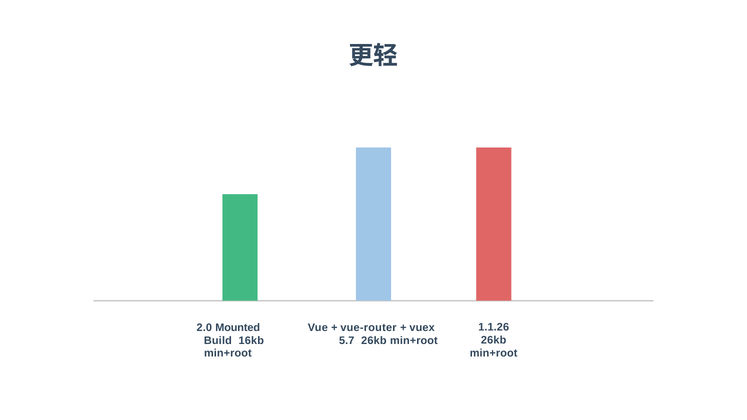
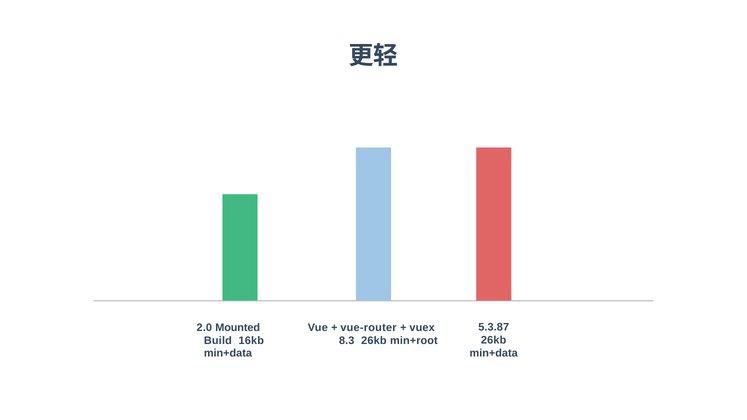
1.1.26: 1.1.26 -> 5.3.87 (494, 327)
5.7: 5.7 -> 8.3 (347, 341)
min+root: min+root -> min+data (494, 353)
min+root: min+root -> min+data (228, 354)
